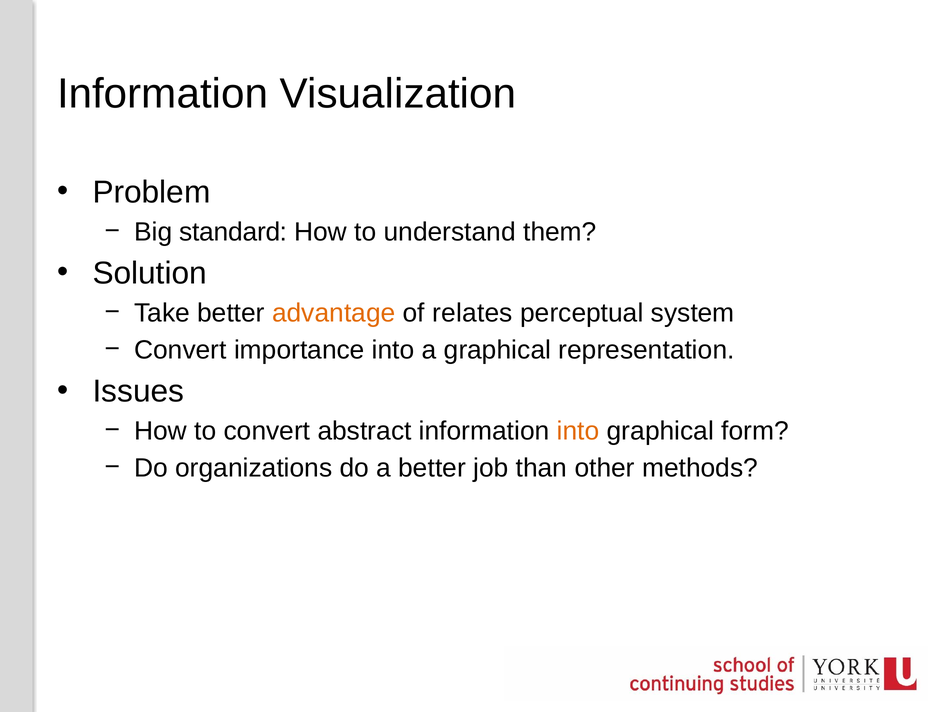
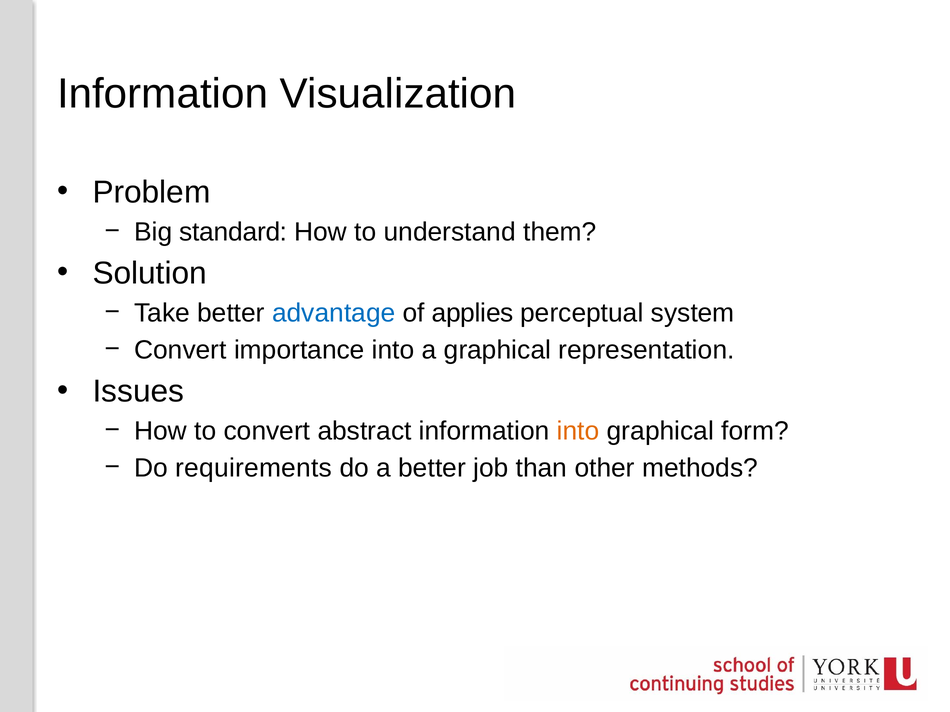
advantage colour: orange -> blue (334, 313)
relates: relates -> applies (473, 313)
organizations: organizations -> requirements (254, 468)
